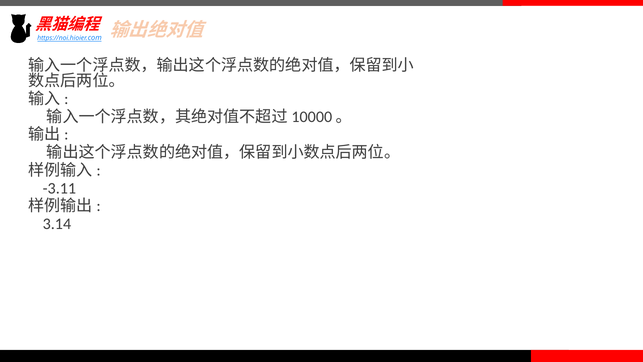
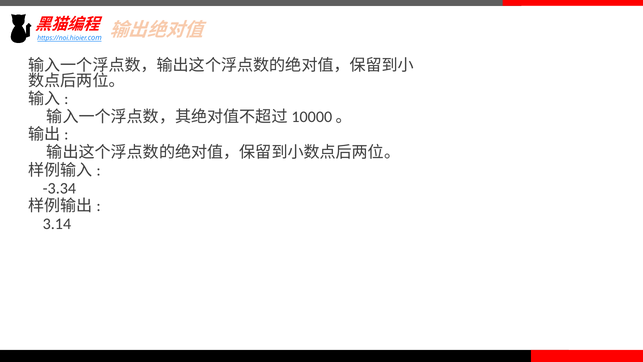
-3.11: -3.11 -> -3.34 (59, 188)
